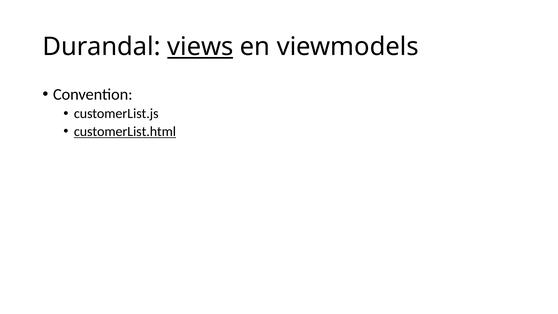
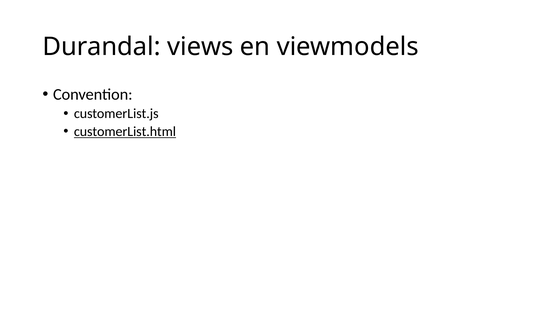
views underline: present -> none (200, 47)
